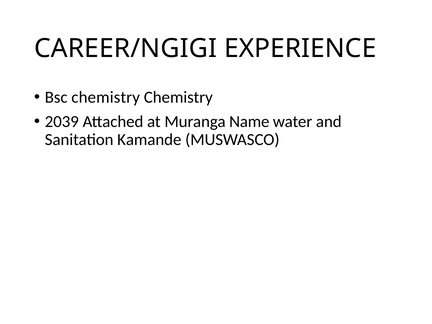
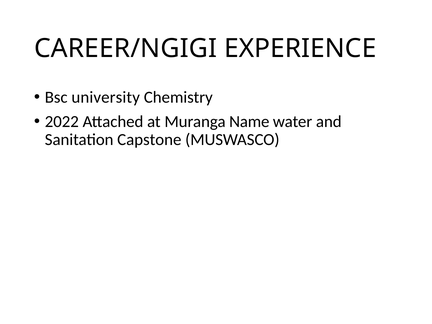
Bsc chemistry: chemistry -> university (106, 97)
2039: 2039 -> 2022 (62, 122)
Kamande: Kamande -> Capstone (149, 140)
